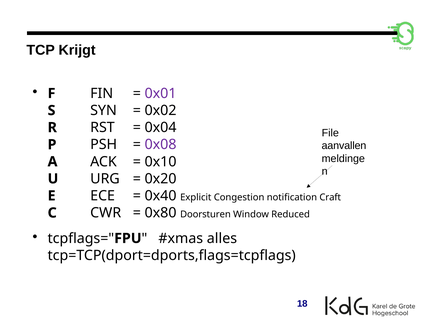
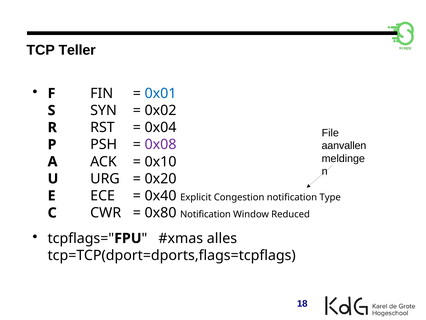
Krijgt: Krijgt -> Teller (77, 50)
0x01 colour: purple -> blue (161, 93)
Craft: Craft -> Type (330, 197)
0x80 Doorsturen: Doorsturen -> Notification (205, 214)
